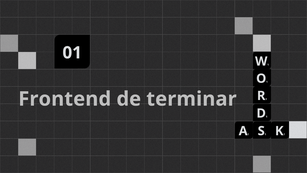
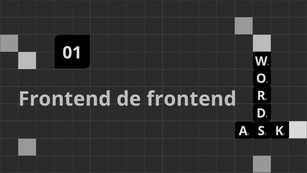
de terminar: terminar -> frontend (191, 99)
